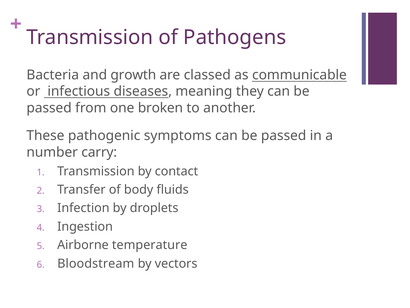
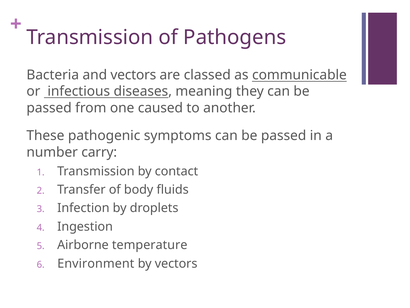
and growth: growth -> vectors (133, 75)
broken: broken -> caused (160, 108)
Bloodstream: Bloodstream -> Environment (96, 263)
